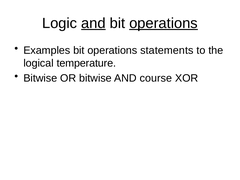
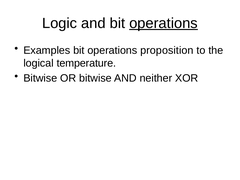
and underline: present -> none (93, 23)
statements: statements -> proposition (167, 50)
course: course -> neither (156, 78)
